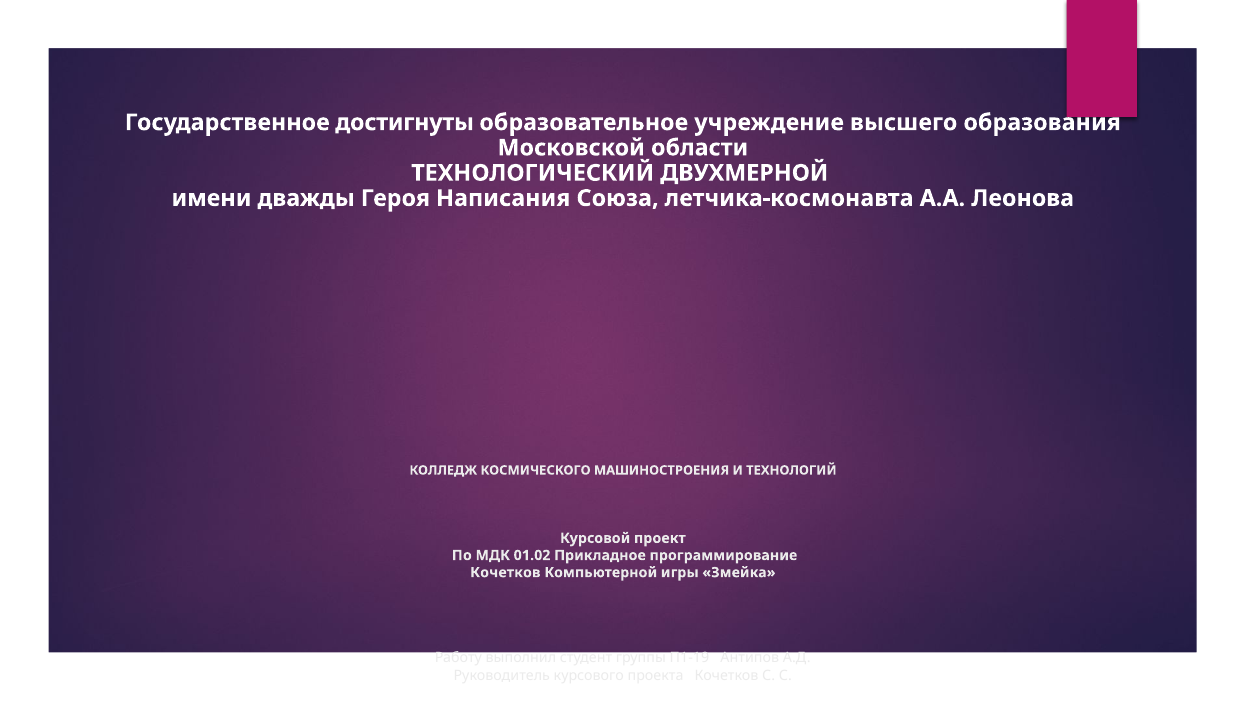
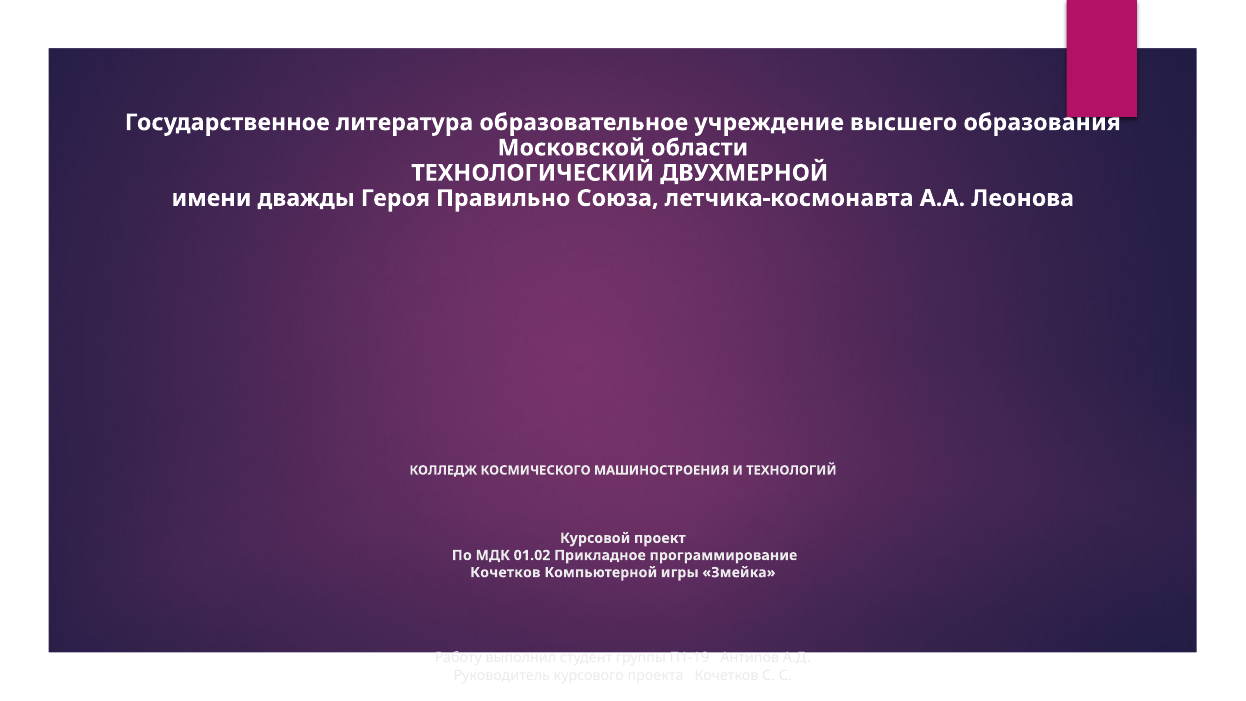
достигнуты: достигнуты -> литература (405, 122)
Написания: Написания -> Правильно (503, 198)
